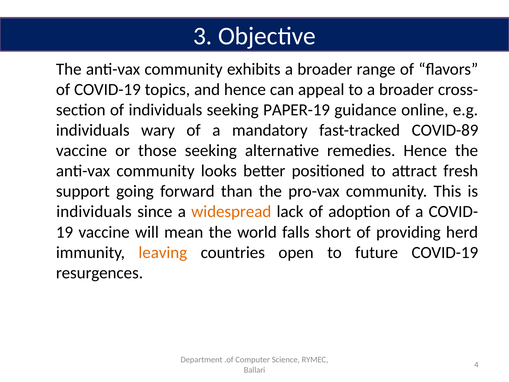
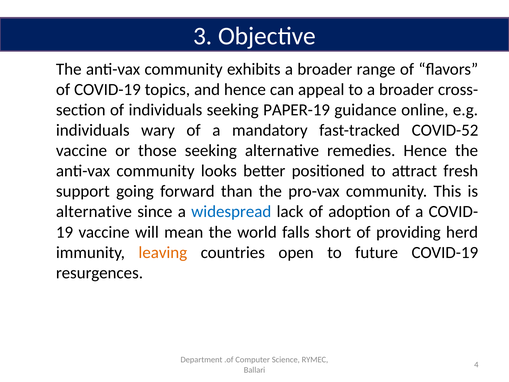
COVID-89: COVID-89 -> COVID-52 (445, 130)
individuals: individuals -> alternative (94, 212)
widespread colour: orange -> blue (231, 212)
